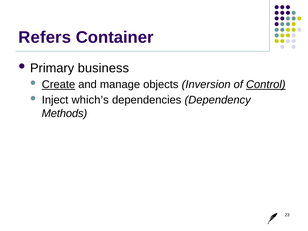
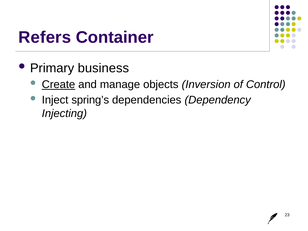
Control underline: present -> none (266, 85)
which’s: which’s -> spring’s (90, 100)
Methods: Methods -> Injecting (64, 113)
